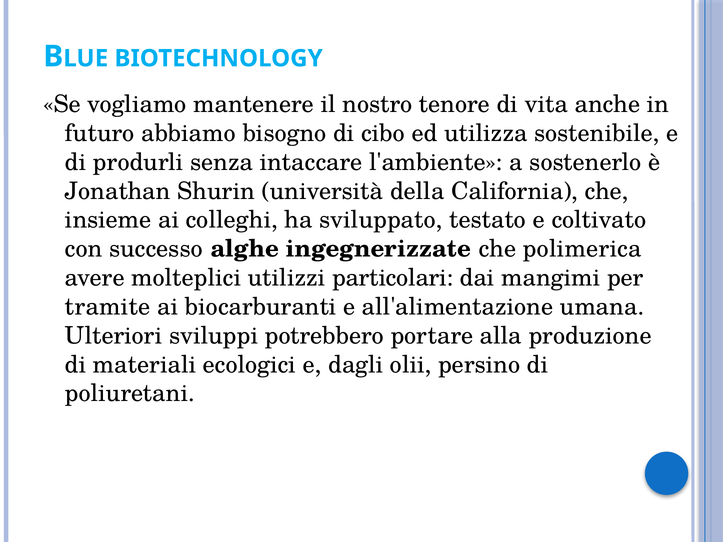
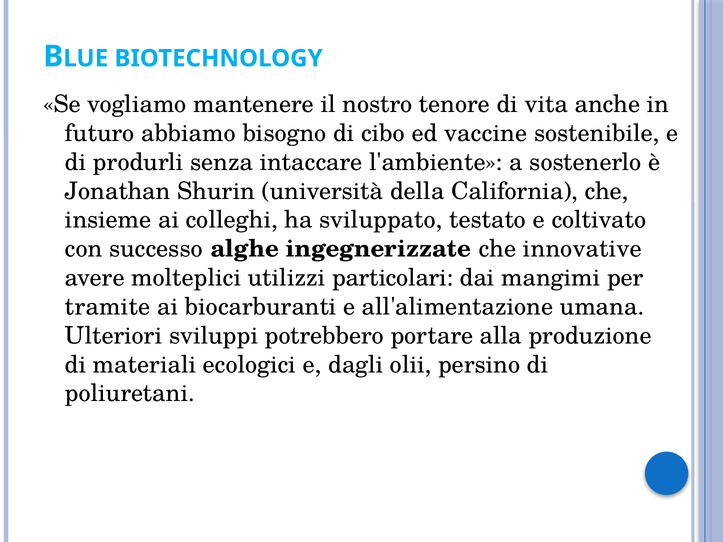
utilizza: utilizza -> vaccine (486, 133)
polimerica: polimerica -> innovative (582, 249)
